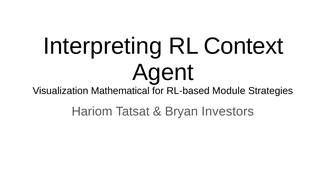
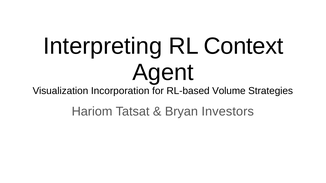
Mathematical: Mathematical -> Incorporation (120, 91)
Module: Module -> Volume (229, 91)
